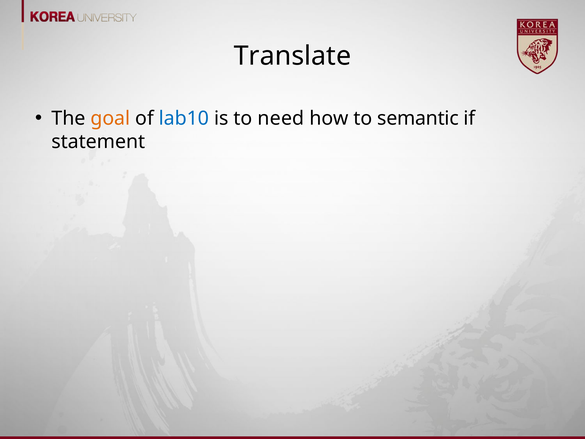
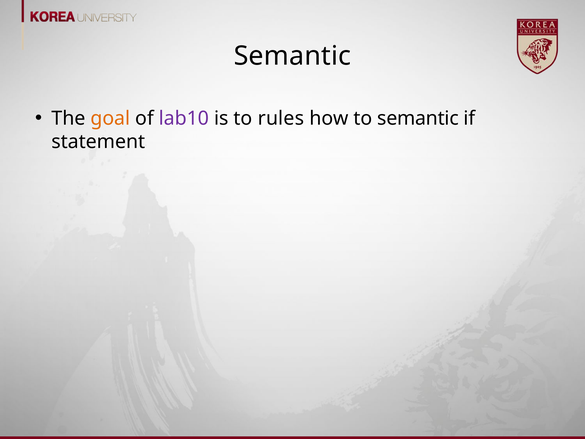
Translate: Translate -> Semantic (292, 56)
lab10 colour: blue -> purple (184, 118)
need: need -> rules (281, 118)
